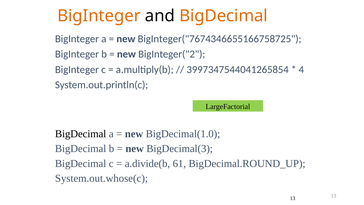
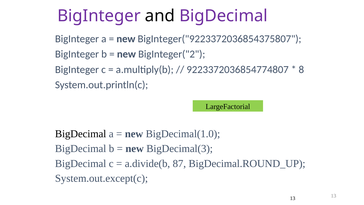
BigInteger colour: orange -> purple (99, 16)
BigDecimal colour: orange -> purple (224, 16)
BigInteger("7674346655166758725: BigInteger("7674346655166758725 -> BigInteger("9223372036854375807 (220, 39)
3997347544041265854: 3997347544041265854 -> 9223372036854774807 (238, 69)
4: 4 -> 8 (301, 69)
61: 61 -> 87 (179, 163)
System.out.whose(c: System.out.whose(c -> System.out.except(c (102, 178)
